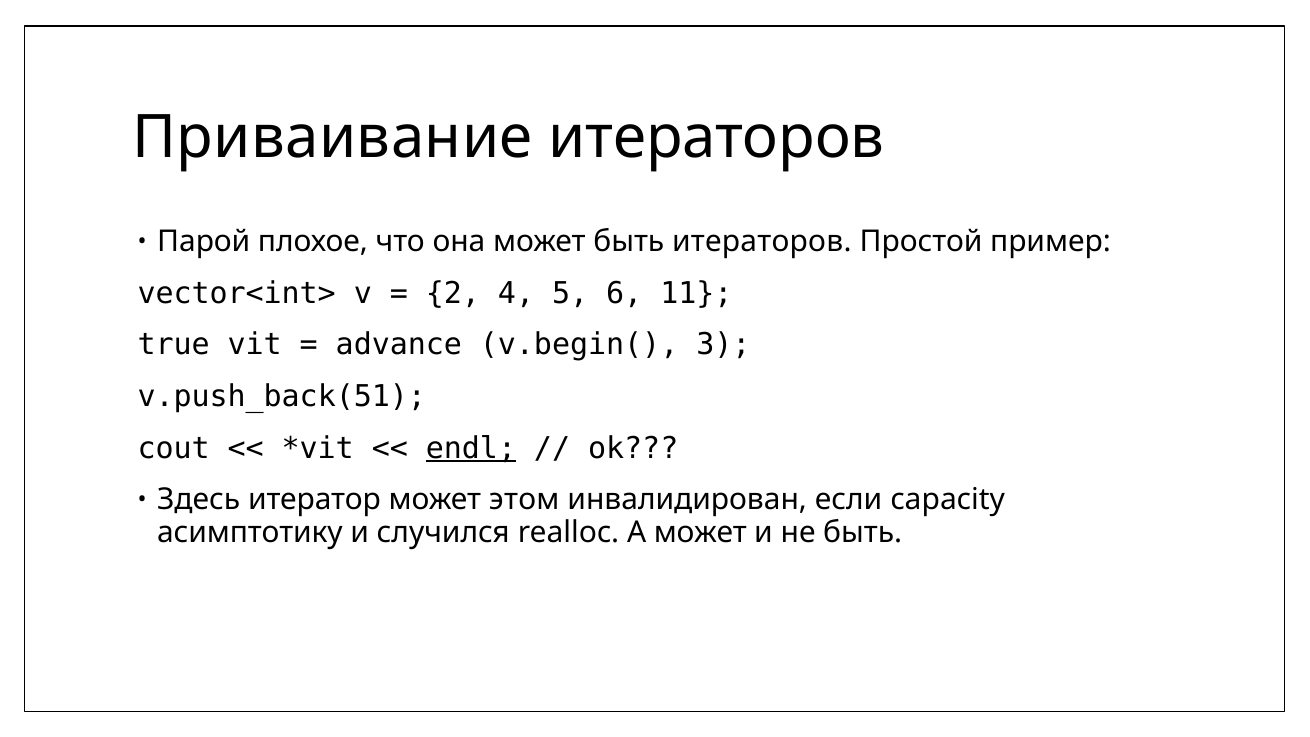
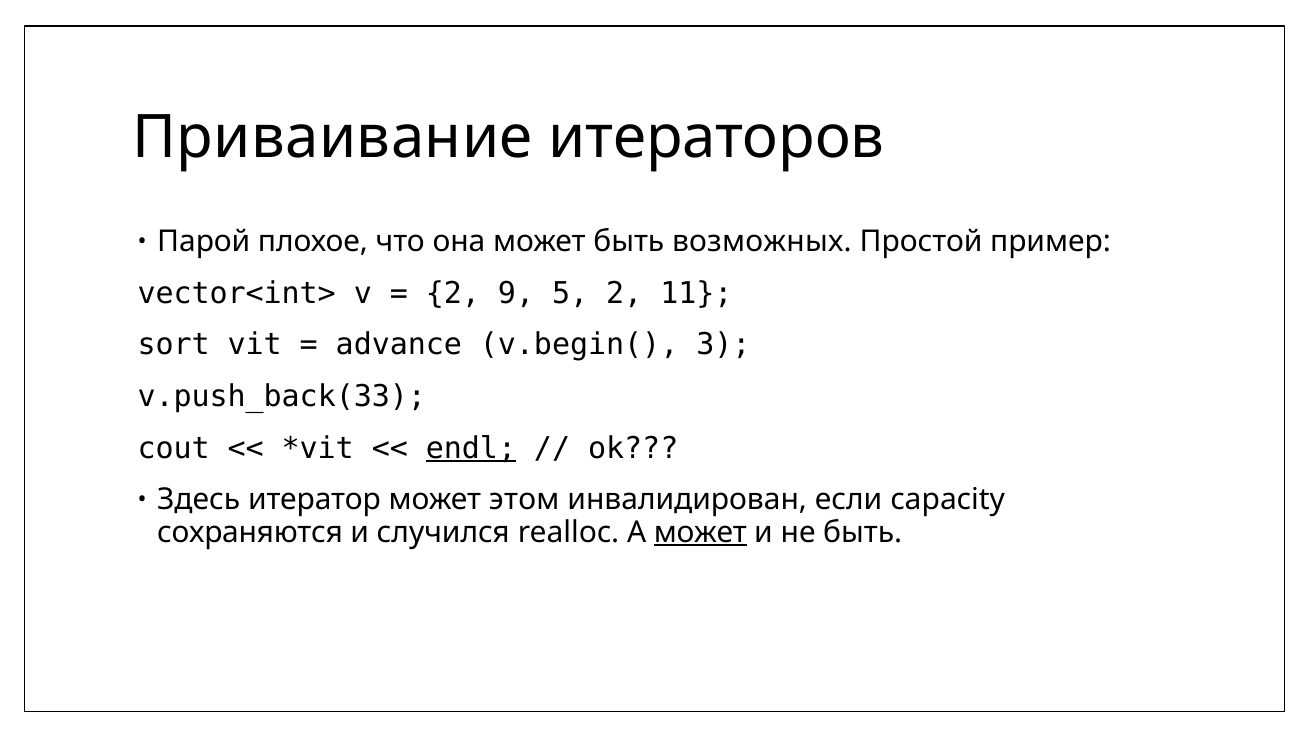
быть итераторов: итераторов -> возможных (762, 242)
4: 4 -> 9 (516, 294)
5 6: 6 -> 2 (624, 294)
true: true -> sort (174, 345)
v.push_back(51: v.push_back(51 -> v.push_back(33 (282, 397)
асимптотику: асимптотику -> сохраняются (250, 532)
может underline: none -> present (700, 532)
